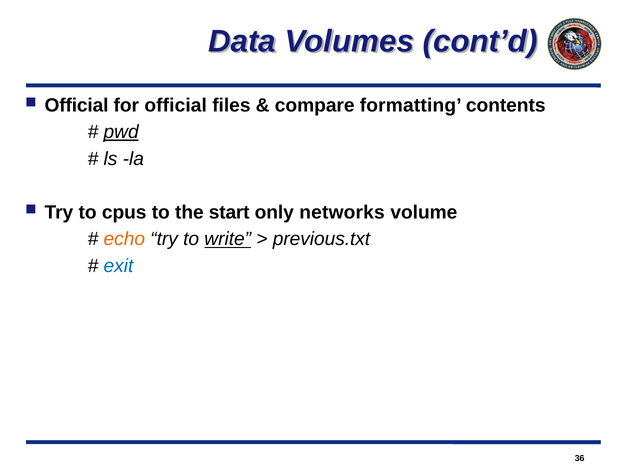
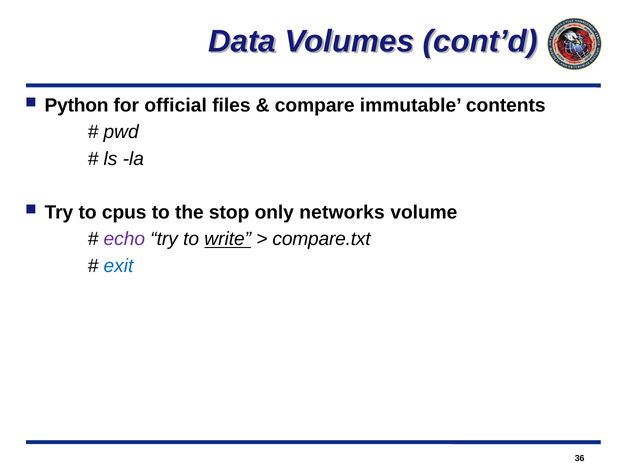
Official: Official -> Python (77, 105)
formatting: formatting -> immutable (411, 105)
pwd underline: present -> none (121, 132)
start: start -> stop (229, 212)
echo colour: orange -> purple (124, 239)
previous.txt: previous.txt -> compare.txt (322, 239)
